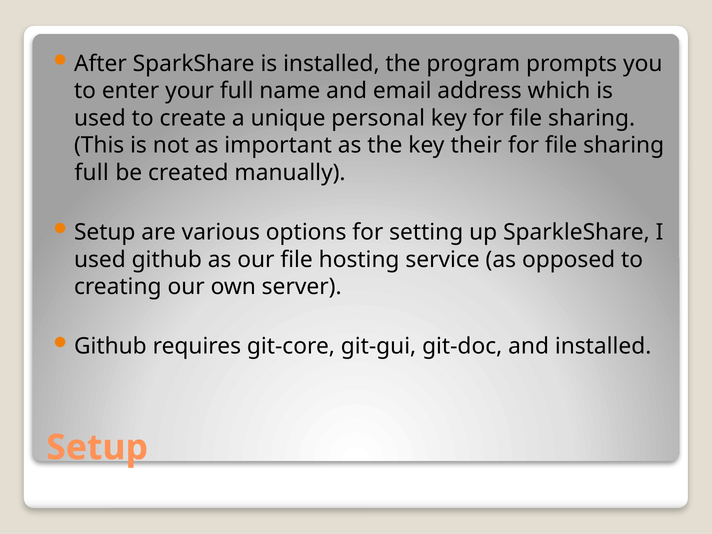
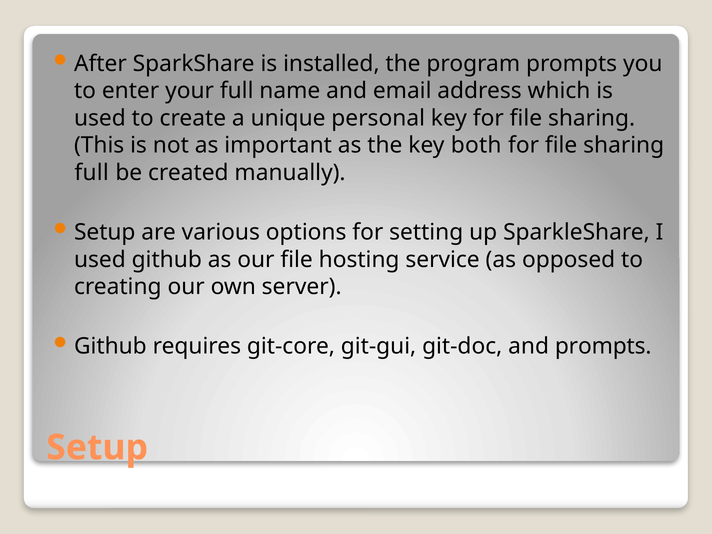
their: their -> both (476, 145)
and installed: installed -> prompts (603, 346)
